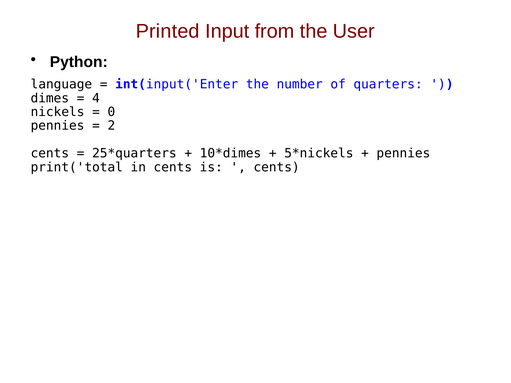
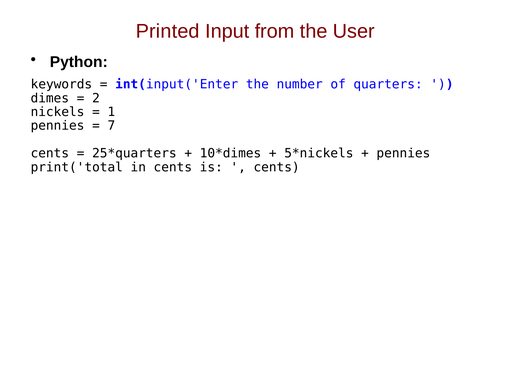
language: language -> keywords (61, 84)
4: 4 -> 2 (96, 98)
0: 0 -> 1 (111, 112)
2: 2 -> 7 (111, 126)
